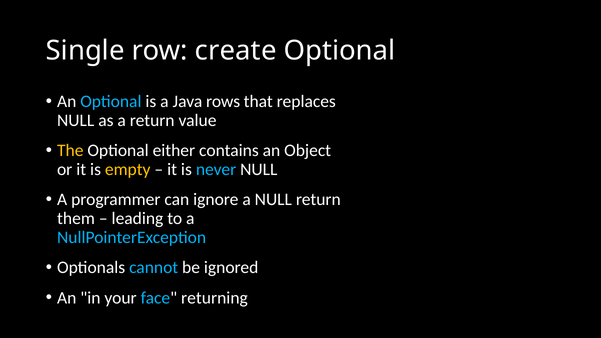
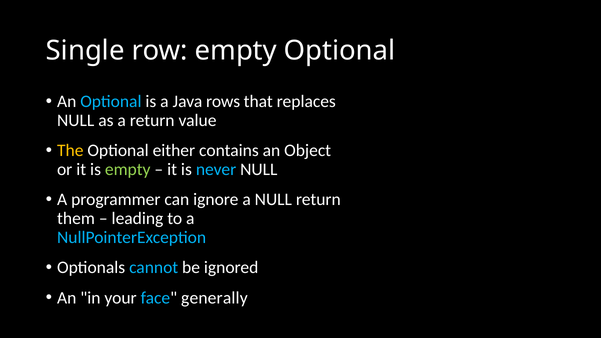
row create: create -> empty (236, 50)
empty colour: yellow -> light green (128, 170)
returning: returning -> generally (214, 298)
